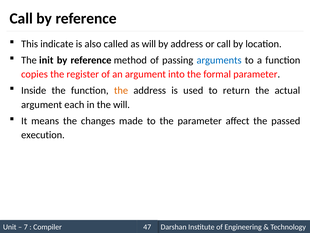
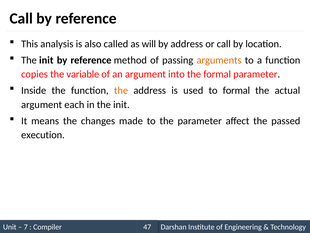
indicate: indicate -> analysis (57, 44)
arguments colour: blue -> orange (219, 60)
register: register -> variable (83, 74)
to return: return -> formal (236, 90)
in the will: will -> init (121, 104)
